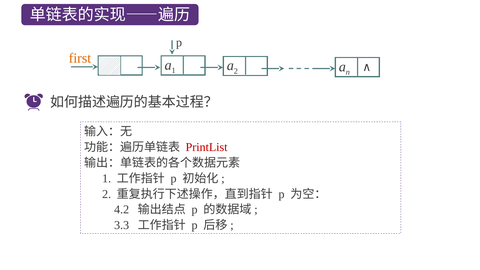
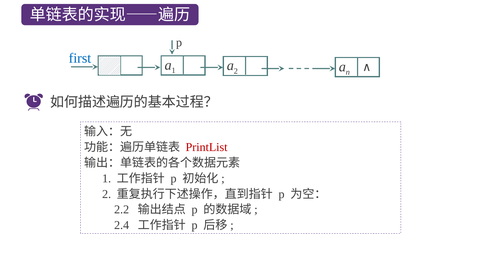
first colour: orange -> blue (80, 58)
4.2: 4.2 -> 2.2 (122, 210)
3.3: 3.3 -> 2.4 (122, 225)
